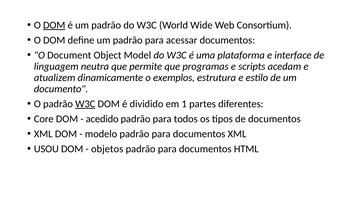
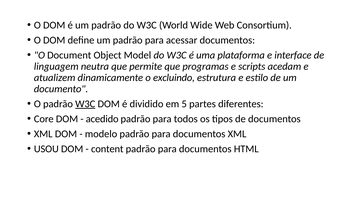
DOM underline: present -> none (54, 25)
exemplos: exemplos -> excluindo (174, 78)
1: 1 -> 5 (184, 104)
objetos: objetos -> content (107, 149)
